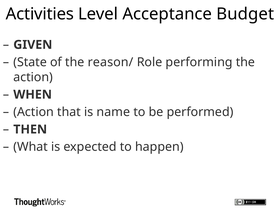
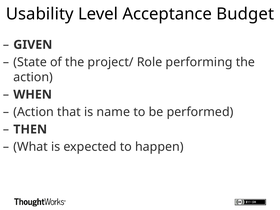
Activities: Activities -> Usability (40, 14)
reason/: reason/ -> project/ (111, 62)
